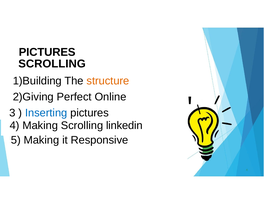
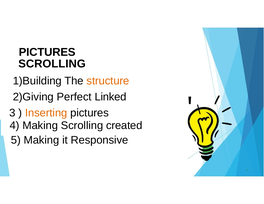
Online: Online -> Linked (111, 97)
Inserting colour: blue -> orange (46, 113)
linkedin: linkedin -> created (124, 125)
